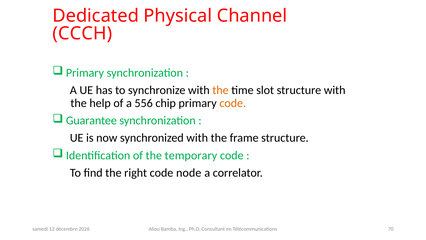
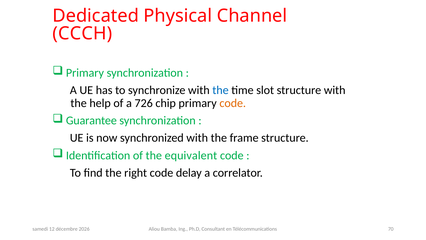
the colour: orange -> blue (221, 90)
556: 556 -> 726 (144, 103)
temporary: temporary -> equivalent (191, 155)
node: node -> delay (189, 173)
